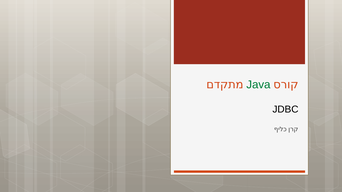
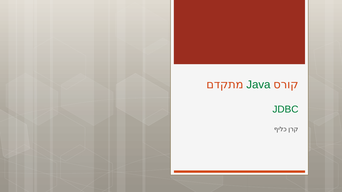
JDBC colour: black -> green (285, 110)
